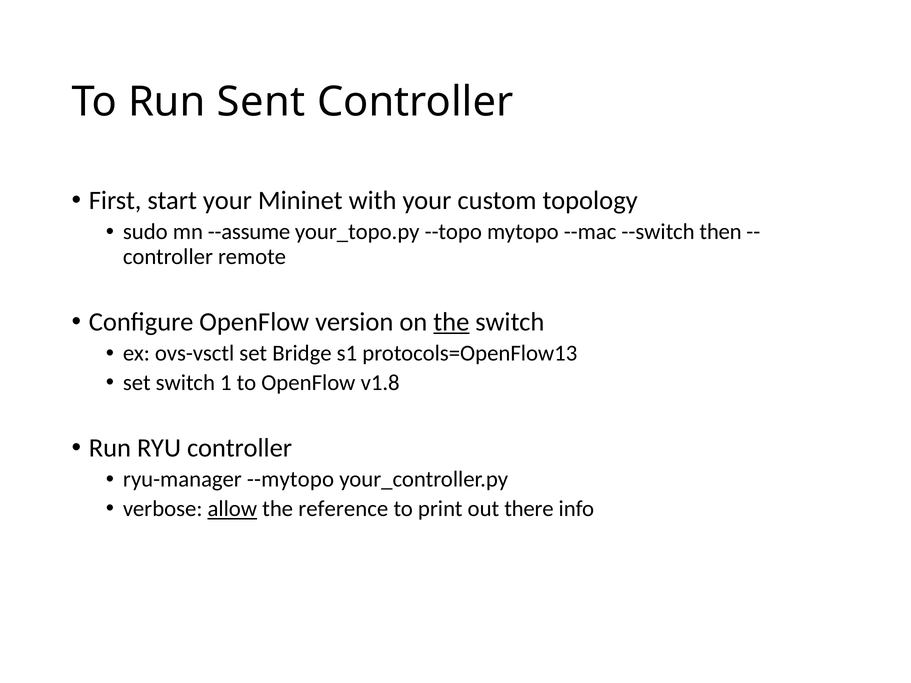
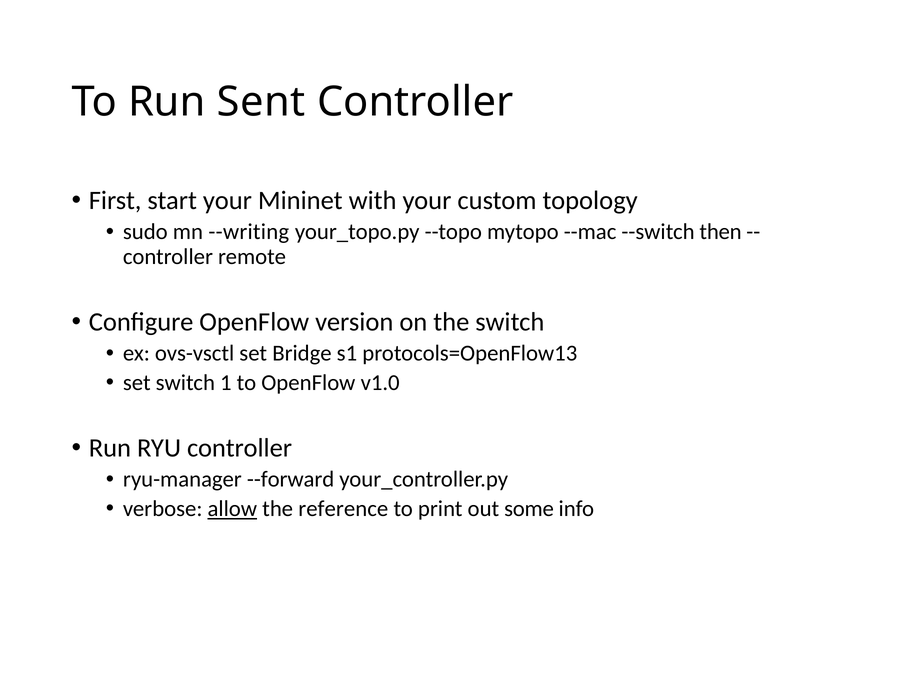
--assume: --assume -> --writing (249, 232)
the underline: present -> none (451, 322)
v1.8: v1.8 -> v1.0 (380, 383)
--mytopo: --mytopo -> --forward (291, 480)
there: there -> some (529, 509)
